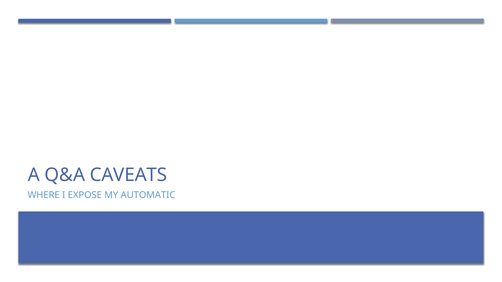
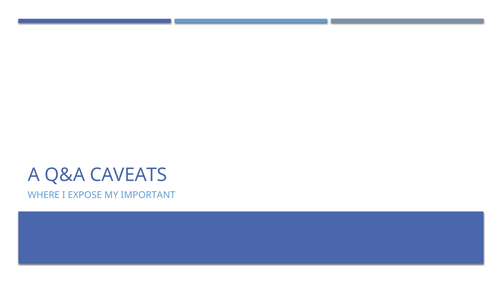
AUTOMATIC: AUTOMATIC -> IMPORTANT (148, 195)
